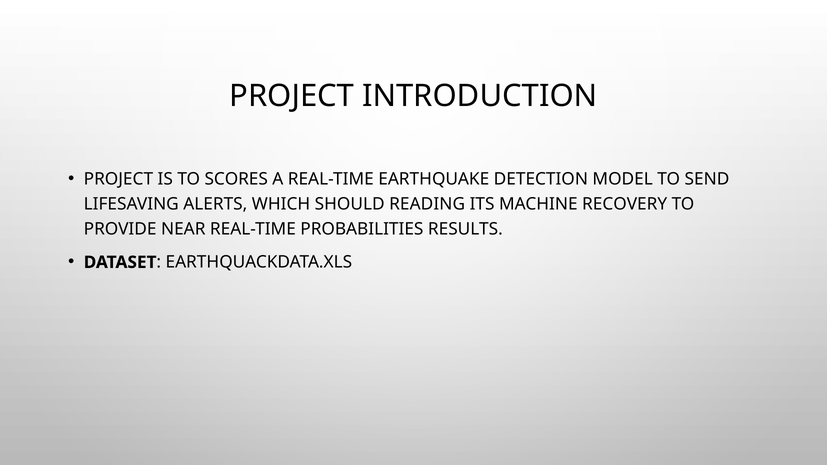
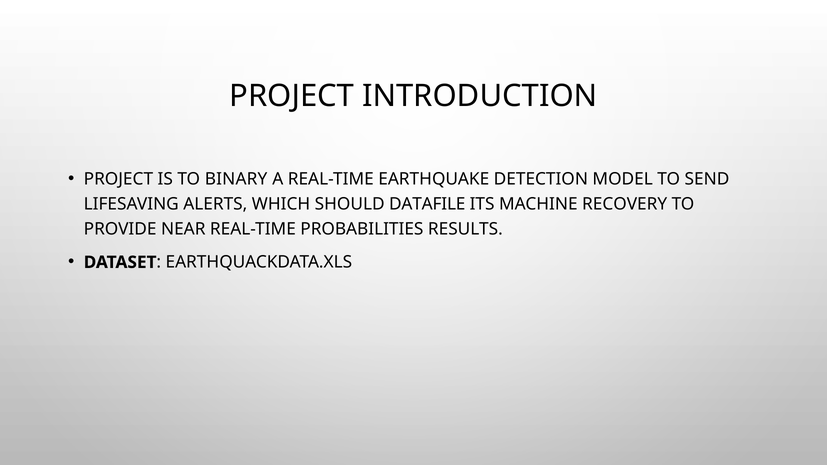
SCORES: SCORES -> BINARY (236, 179)
READING: READING -> DATAFILE (427, 204)
